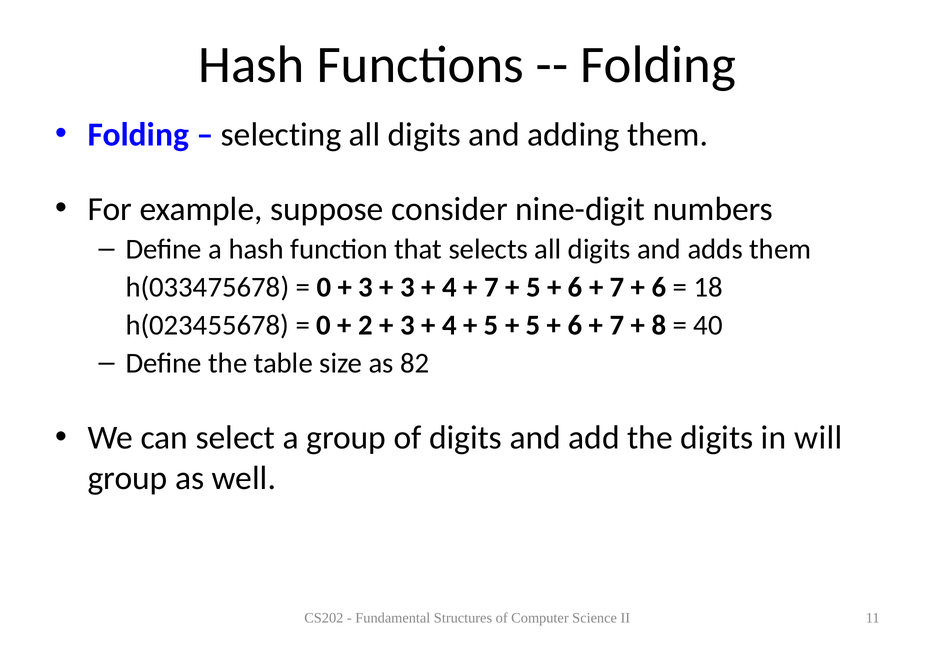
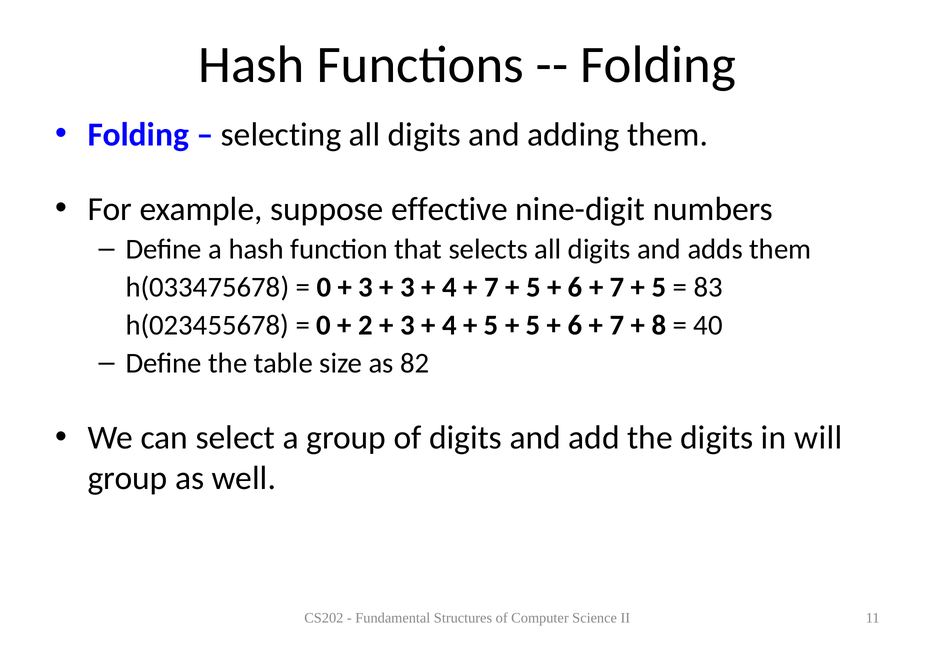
consider: consider -> effective (450, 209)
6: 6 -> 5 (659, 287)
18: 18 -> 83 (708, 287)
